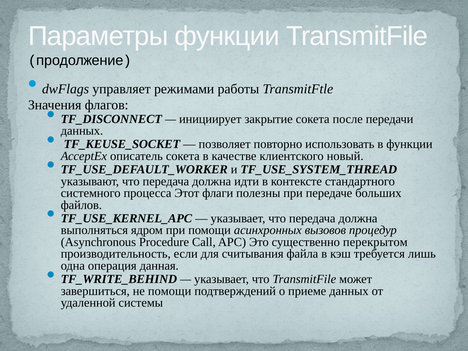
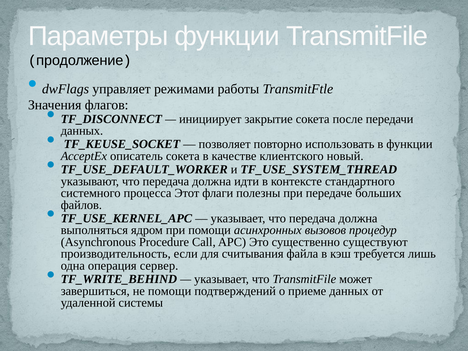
перекрытом: перекрытом -> существуют (375, 242)
данная: данная -> сервер (159, 266)
